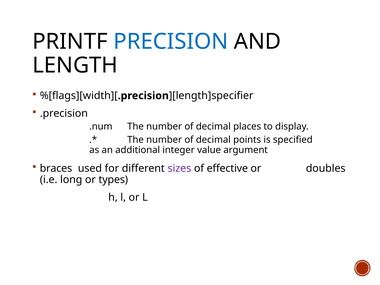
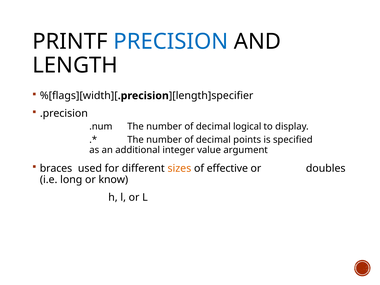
places: places -> logical (247, 126)
sizes colour: purple -> orange (179, 168)
types: types -> know (113, 180)
